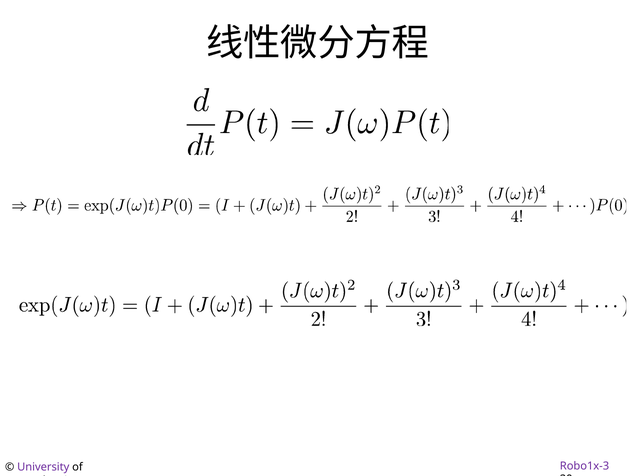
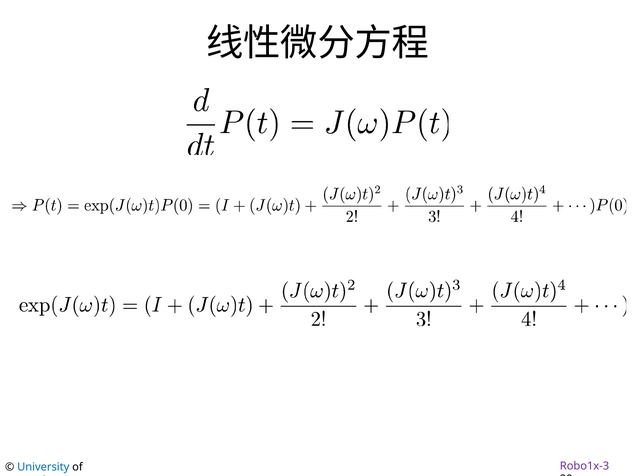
University colour: purple -> blue (43, 467)
